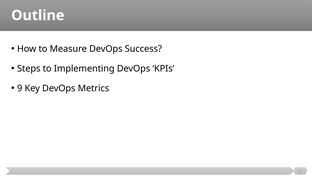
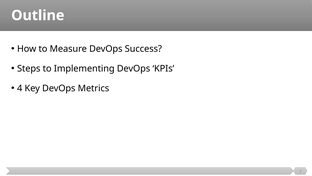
9: 9 -> 4 (20, 88)
